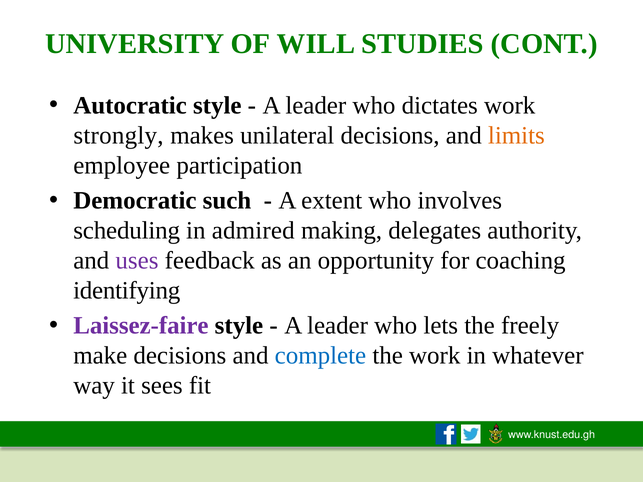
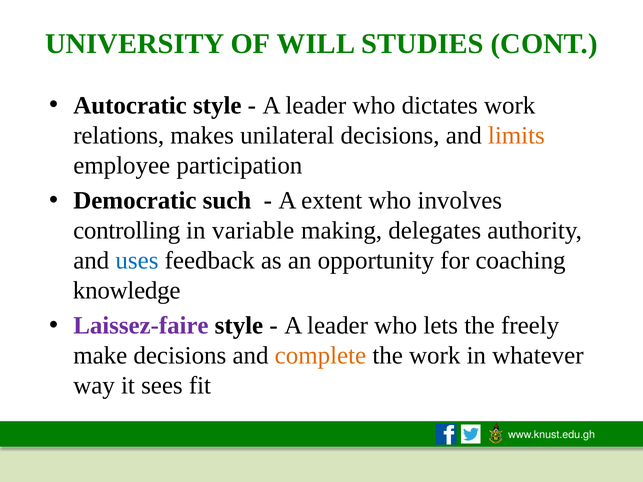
strongly: strongly -> relations (119, 136)
scheduling: scheduling -> controlling (127, 231)
admired: admired -> variable (253, 231)
uses colour: purple -> blue (137, 261)
identifying: identifying -> knowledge (127, 291)
complete colour: blue -> orange (320, 356)
